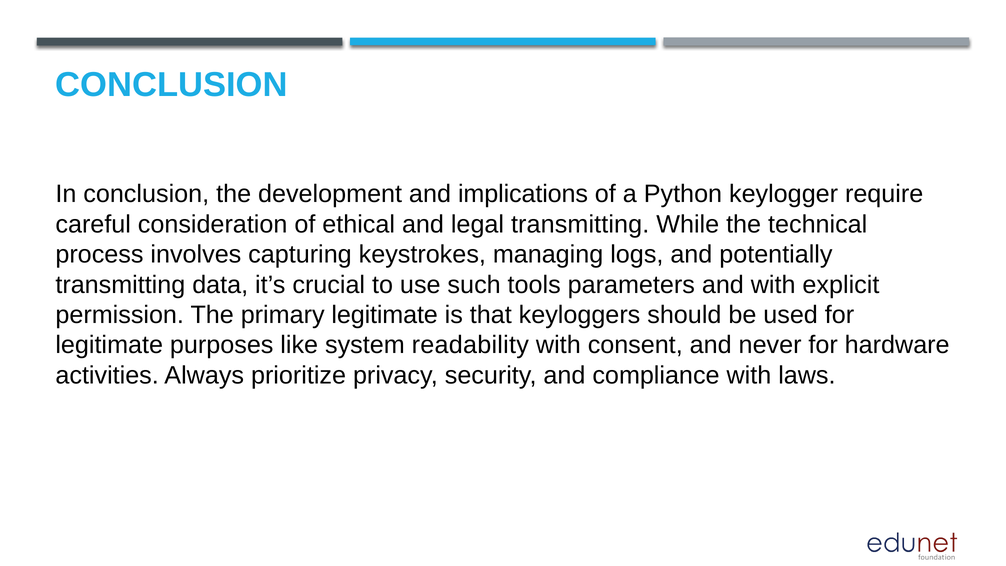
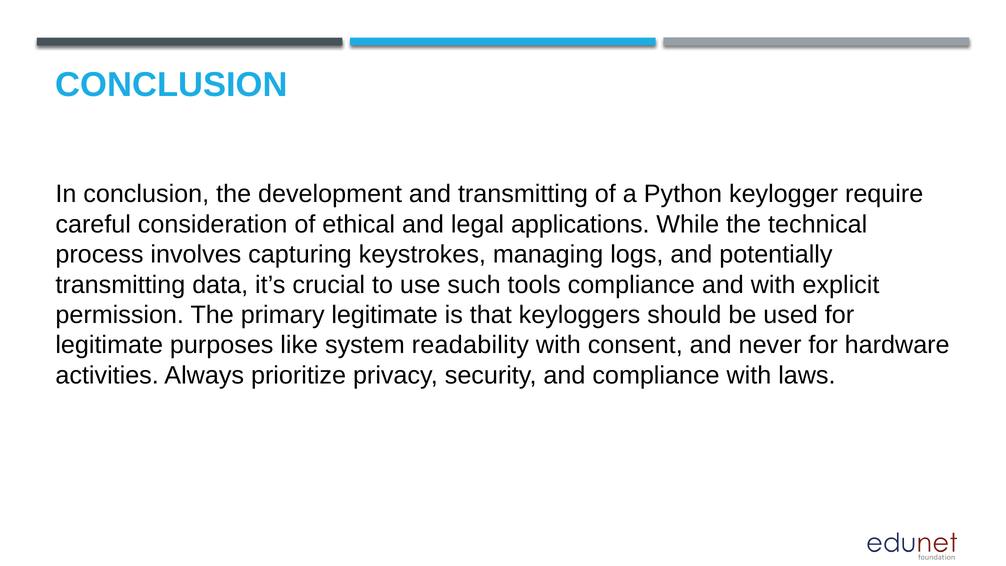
and implications: implications -> transmitting (523, 194)
legal transmitting: transmitting -> applications (580, 224)
tools parameters: parameters -> compliance (631, 285)
